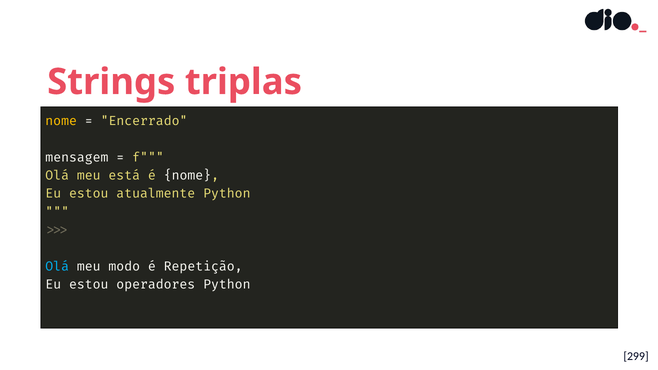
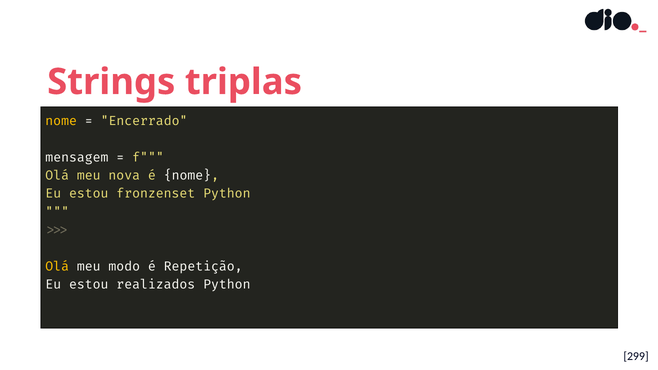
está: está -> nova (124, 176)
atualmente: atualmente -> fronzenset (156, 194)
Olá colour: light blue -> yellow (57, 266)
operadores: operadores -> realizados (156, 285)
